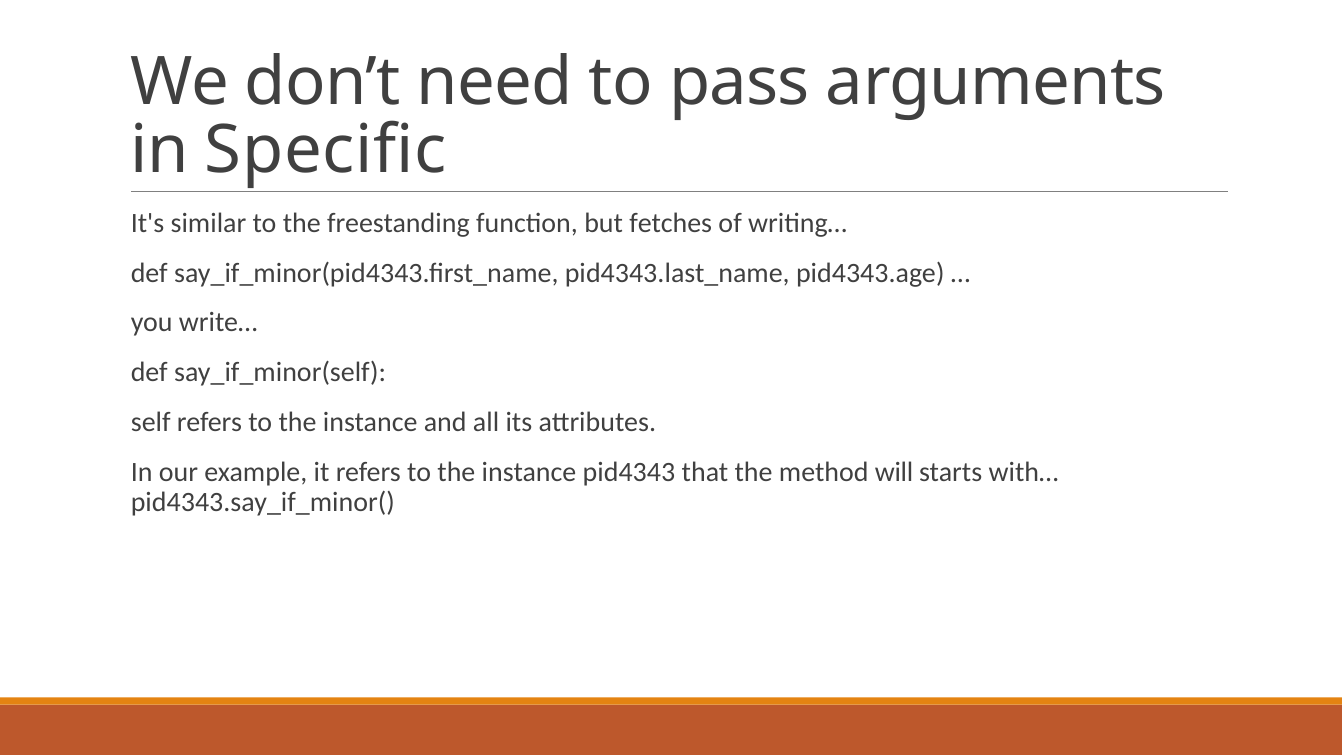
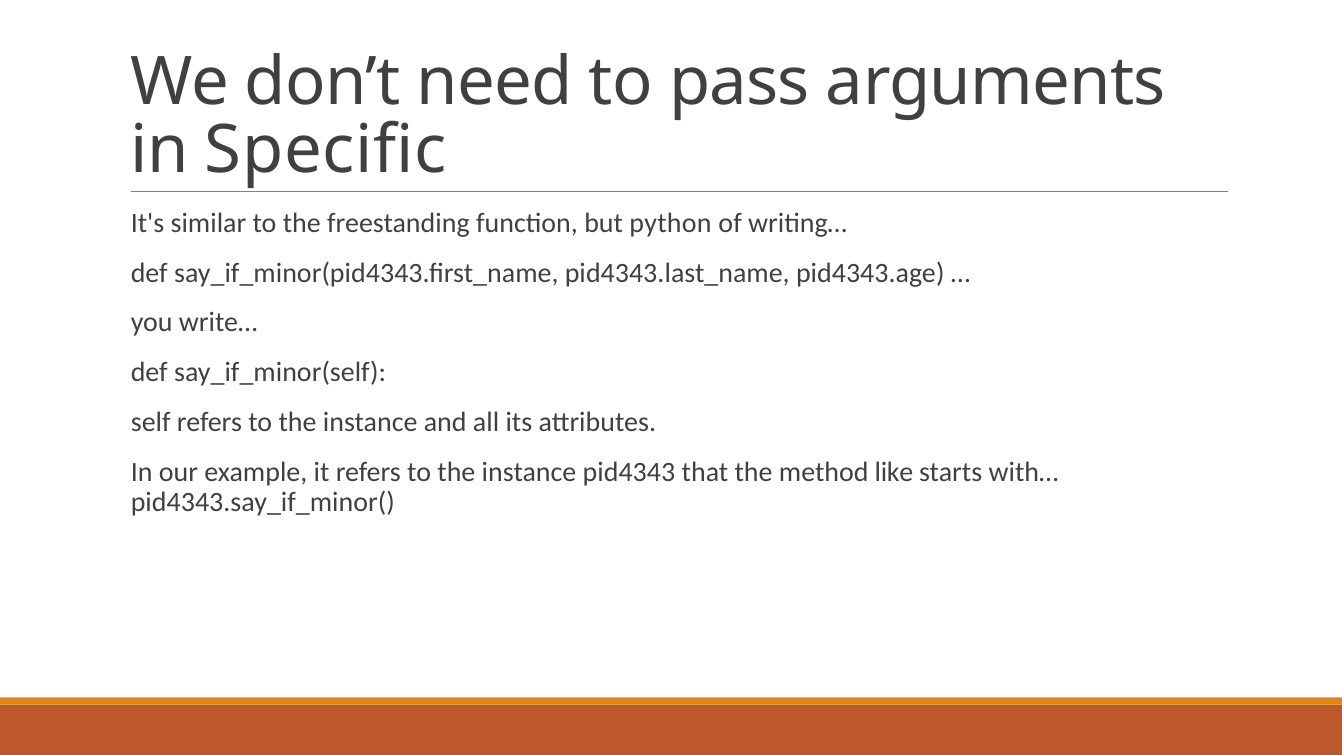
fetches: fetches -> python (671, 223)
will: will -> like (894, 472)
